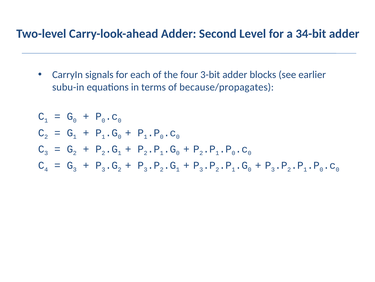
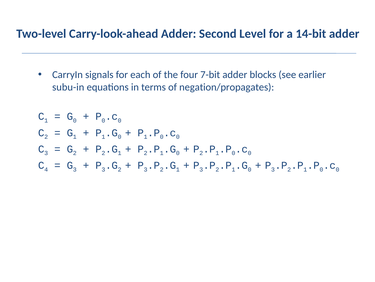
34-bit: 34-bit -> 14-bit (311, 34)
3-bit: 3-bit -> 7-bit (210, 74)
because/propagates: because/propagates -> negation/propagates (227, 87)
